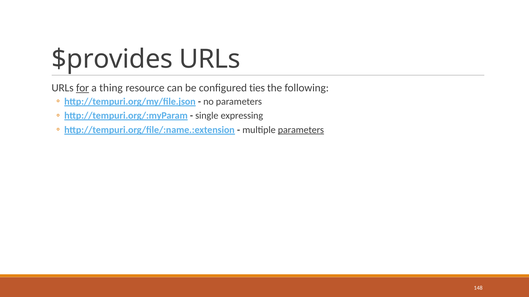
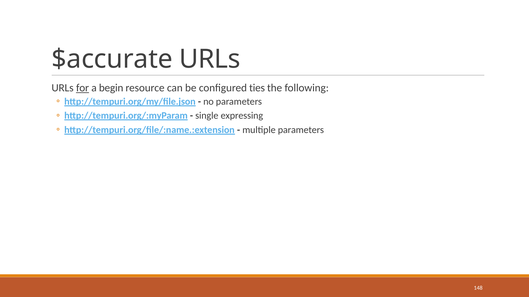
$provides: $provides -> $accurate (112, 59)
thing: thing -> begin (111, 88)
parameters underline: present -> none (301, 130)
